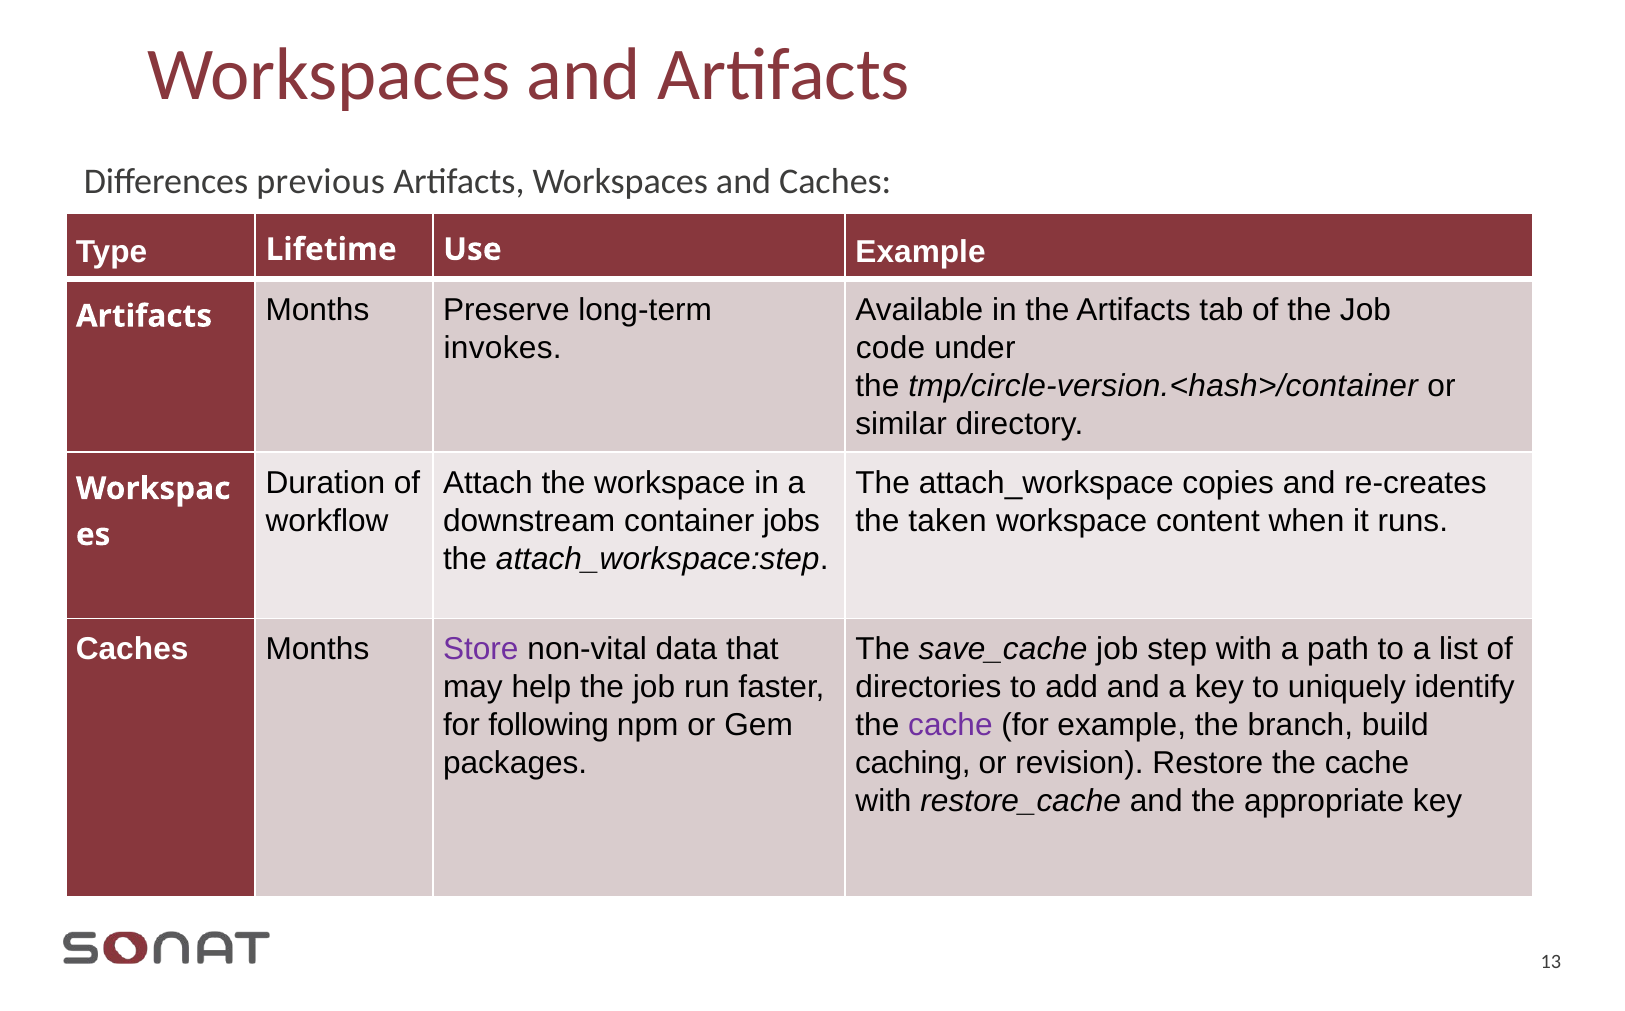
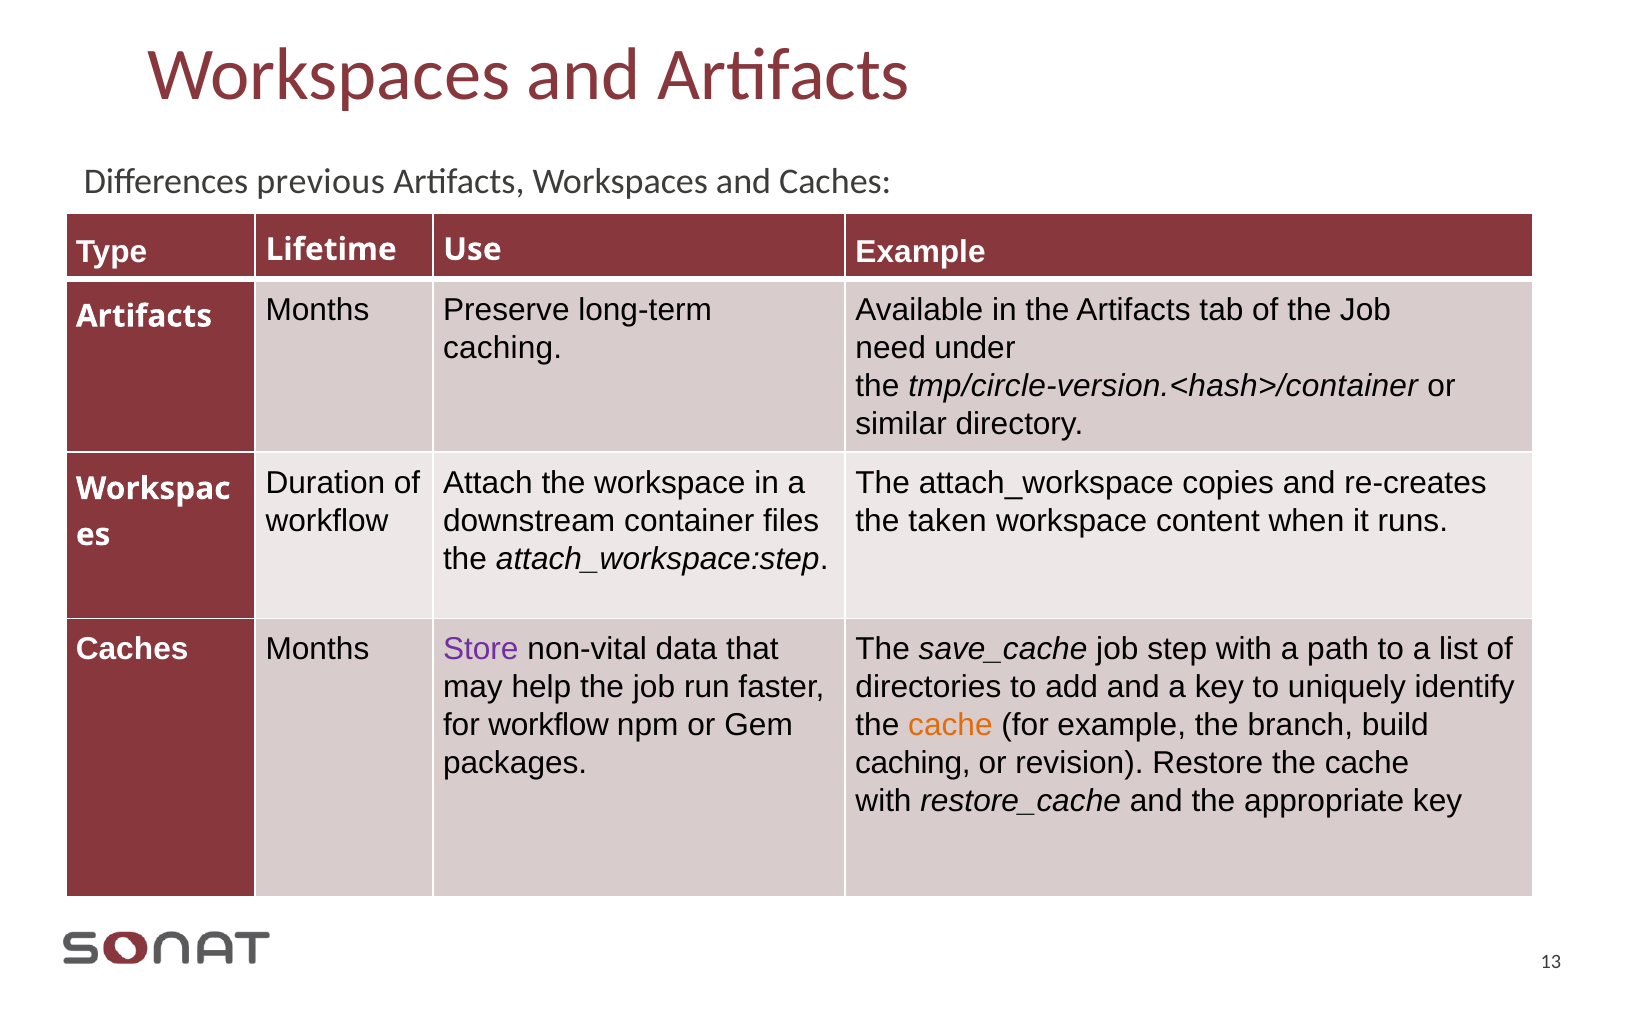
invokes: invokes -> caching (503, 348)
code: code -> need (891, 348)
jobs: jobs -> files (791, 521)
for following: following -> workflow (549, 725)
cache colour: purple -> orange (950, 725)
